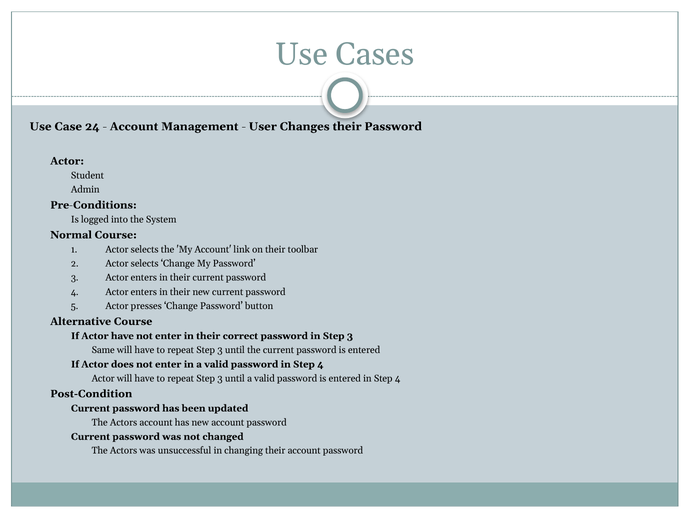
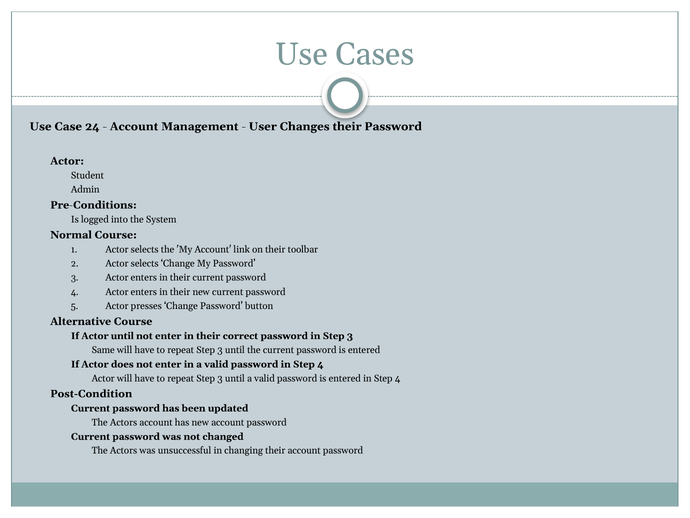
Actor have: have -> until (122, 336)
